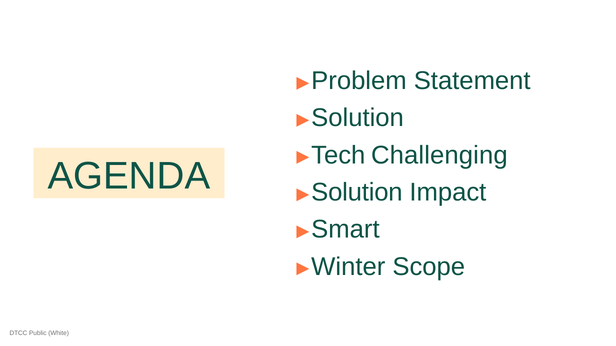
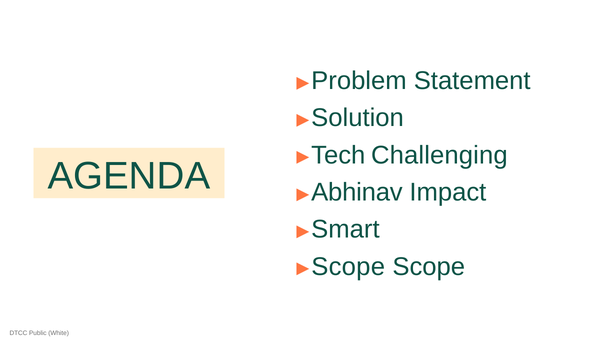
Solution: Solution -> Abhinav (357, 193)
Winter: Winter -> Scope (348, 267)
